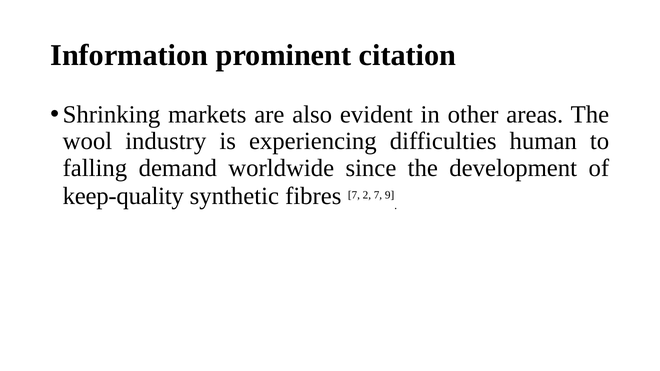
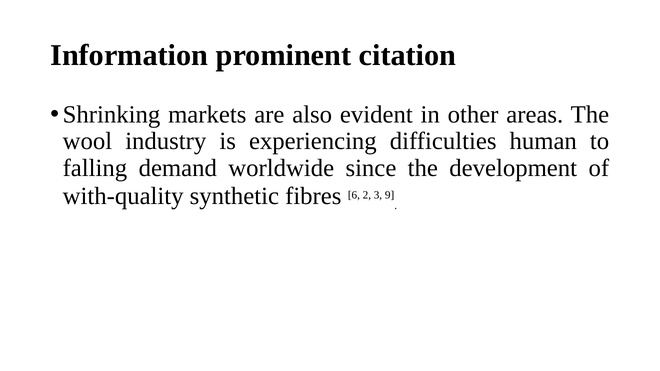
keep-quality: keep-quality -> with-quality (123, 196)
fibres 7: 7 -> 6 (354, 195)
2 7: 7 -> 3 (378, 195)
